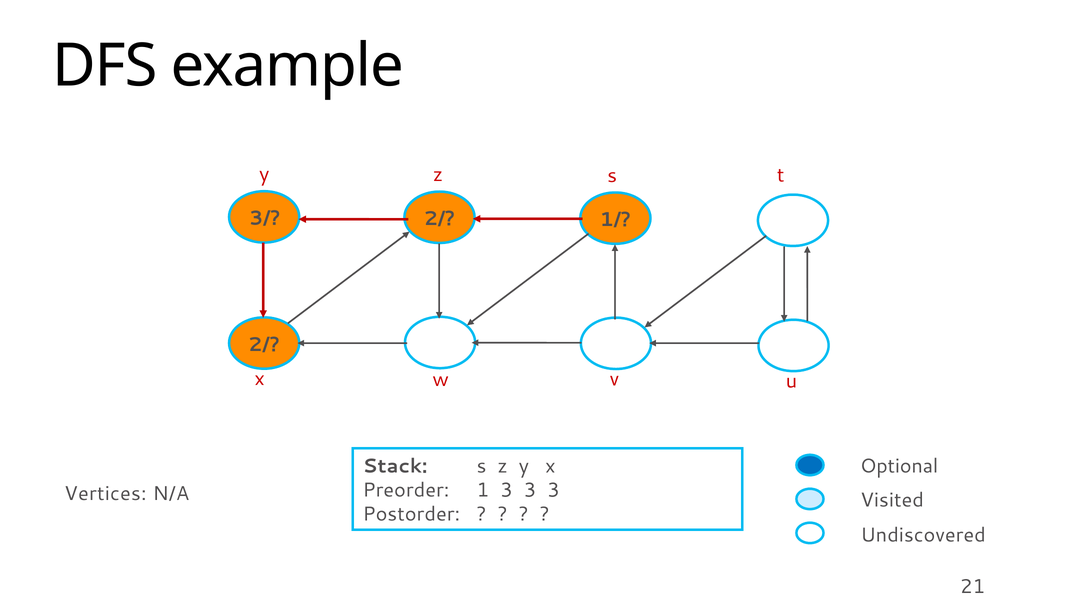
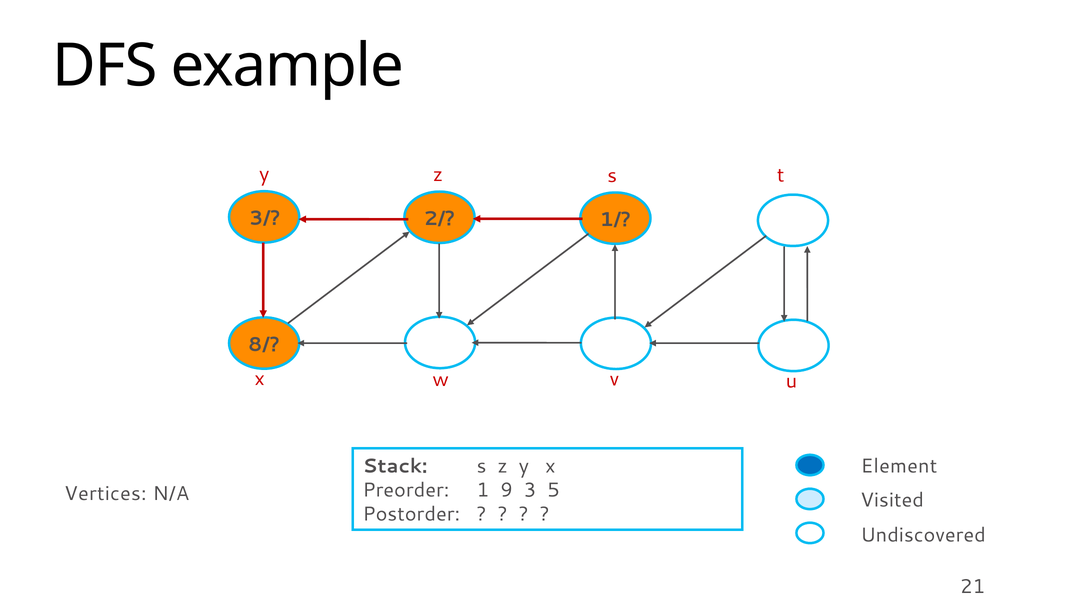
2/: 2/ -> 8/ (264, 344)
Optional: Optional -> Element (899, 466)
1 3: 3 -> 9 (506, 490)
3: 3 -> 5 (554, 490)
